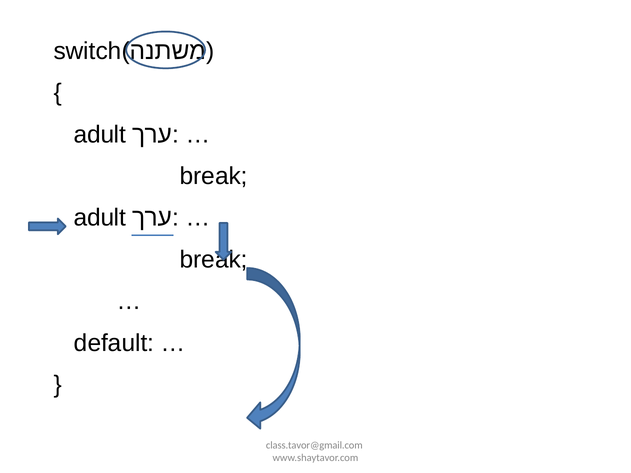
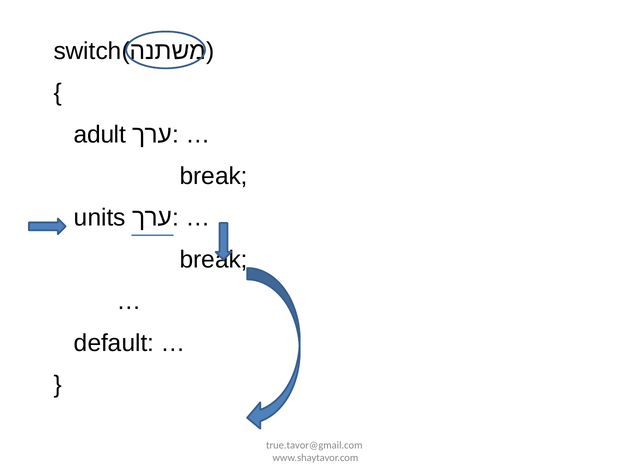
adult: adult -> units (100, 218)
class.tavor@gmail.com: class.tavor@gmail.com -> true.tavor@gmail.com (314, 446)
